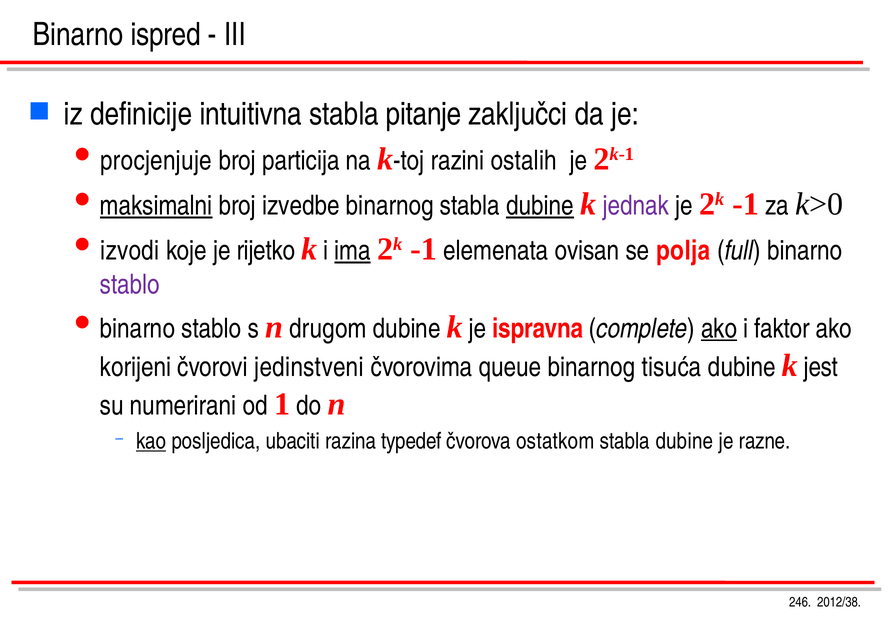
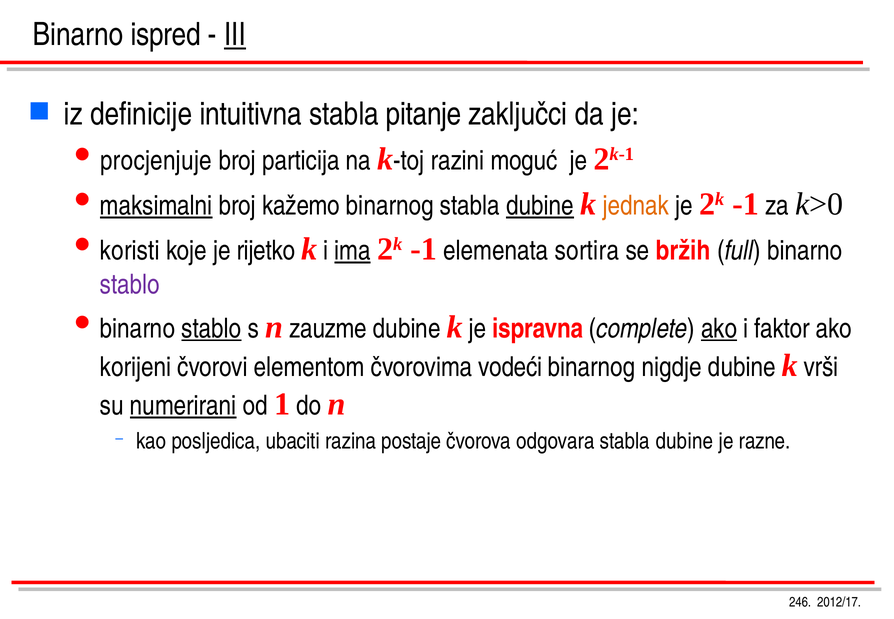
III underline: none -> present (235, 35)
ostalih: ostalih -> moguć (524, 161)
izvedbe: izvedbe -> kažemo (301, 206)
jednak colour: purple -> orange (636, 206)
izvodi: izvodi -> koristi (130, 251)
ovisan: ovisan -> sortira (587, 251)
polja: polja -> bržih (683, 251)
stablo underline: none -> present (211, 329)
drugom: drugom -> zauzme (328, 329)
jedinstveni: jedinstveni -> elementom (309, 367)
queue: queue -> vodeći (510, 367)
tisuća: tisuća -> nigdje (672, 367)
jest: jest -> vrši (821, 367)
numerirani underline: none -> present (183, 406)
kao underline: present -> none (151, 441)
typedef: typedef -> postaje (411, 441)
ostatkom: ostatkom -> odgovara (555, 441)
2012/38: 2012/38 -> 2012/17 (839, 602)
